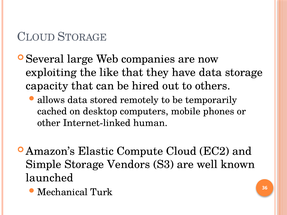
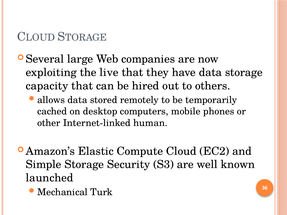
like: like -> live (109, 72)
Vendors: Vendors -> Security (129, 165)
